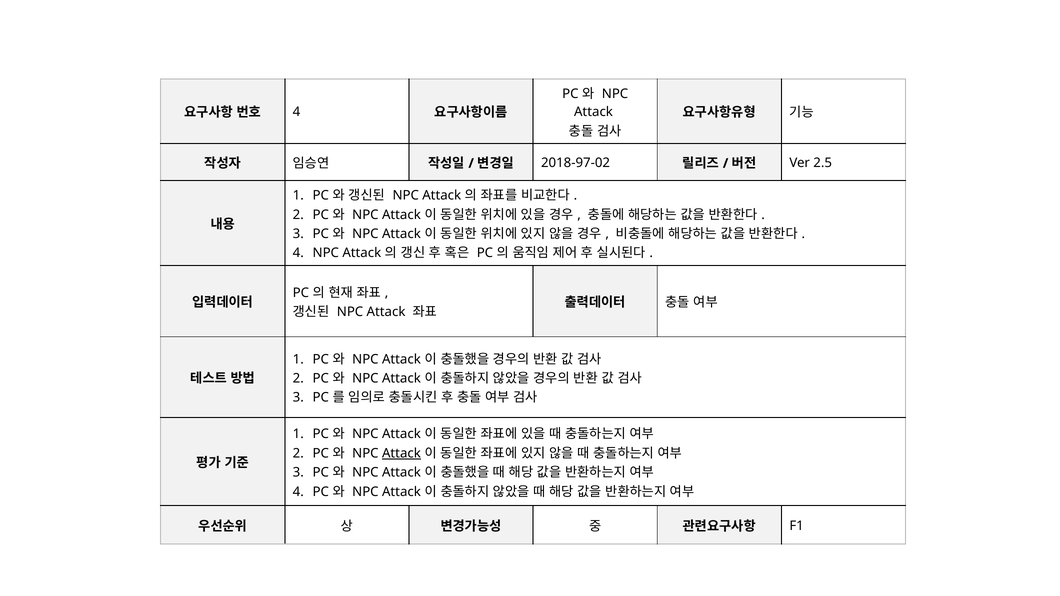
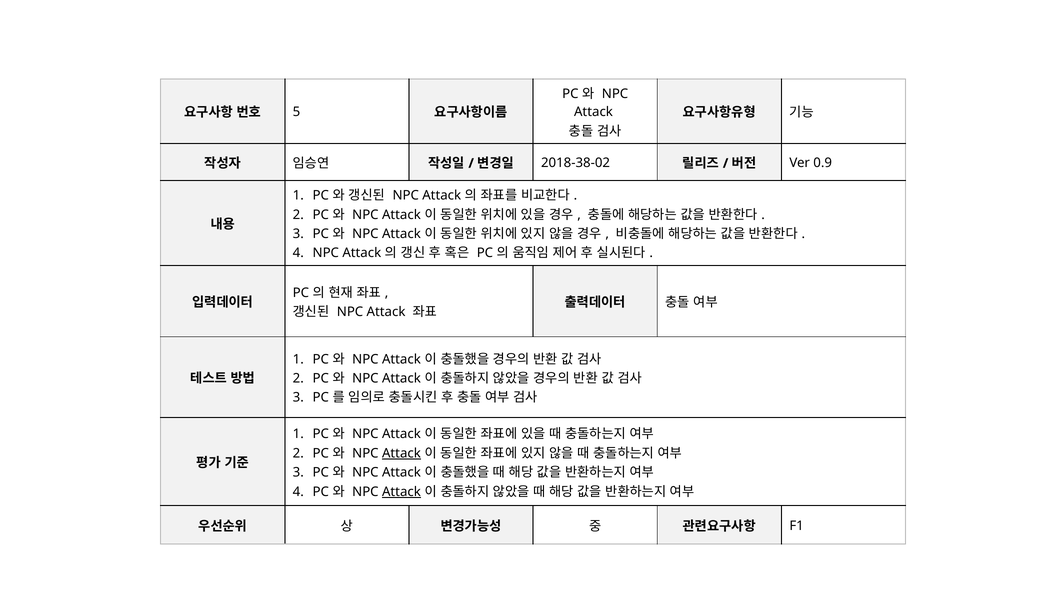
4: 4 -> 5 (297, 112)
2018-97-02: 2018-97-02 -> 2018-38-02 (576, 163)
2.5: 2.5 -> 0.9 (823, 163)
Attack underline: none -> present (401, 492)
